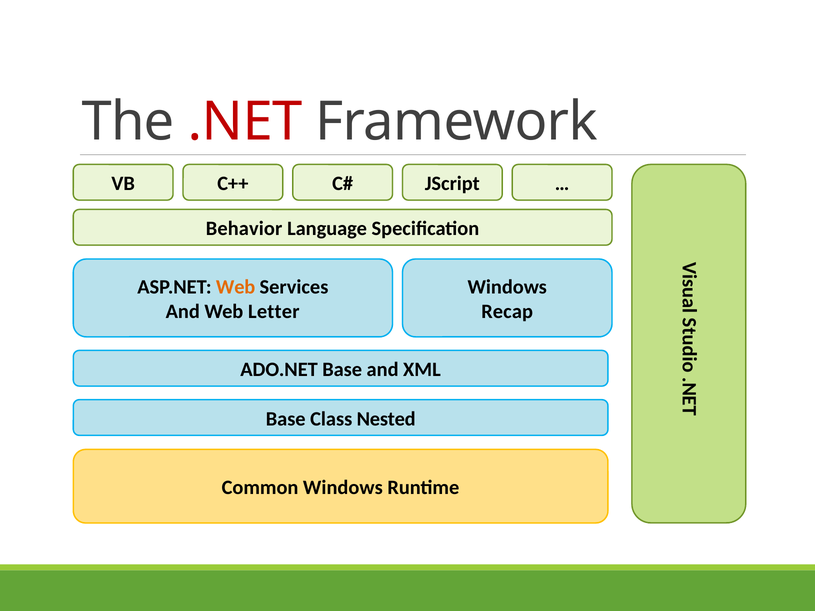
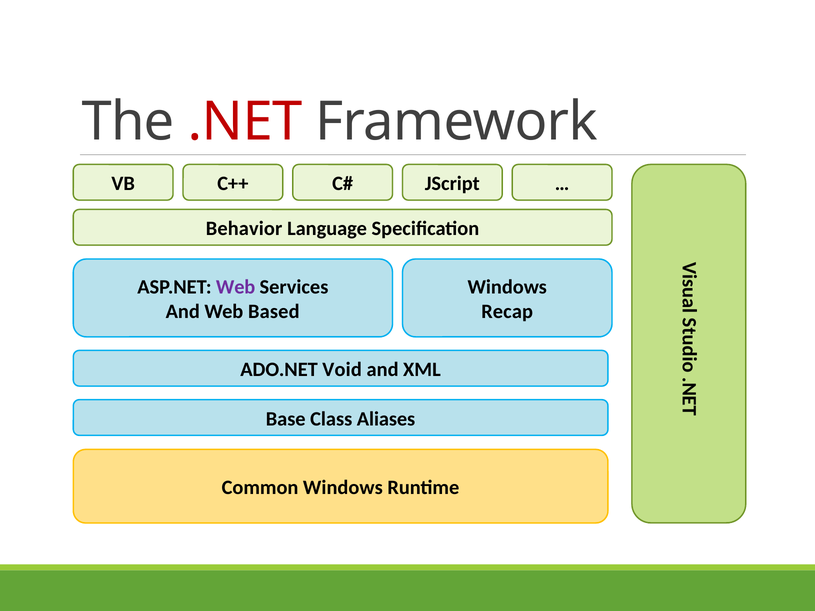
Web colour: orange -> purple (236, 287)
Letter: Letter -> Based (274, 312)
ADO.NET Base: Base -> Void (342, 370)
Nested: Nested -> Aliases (386, 419)
